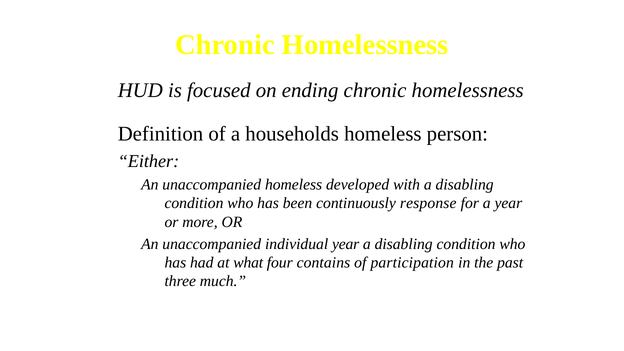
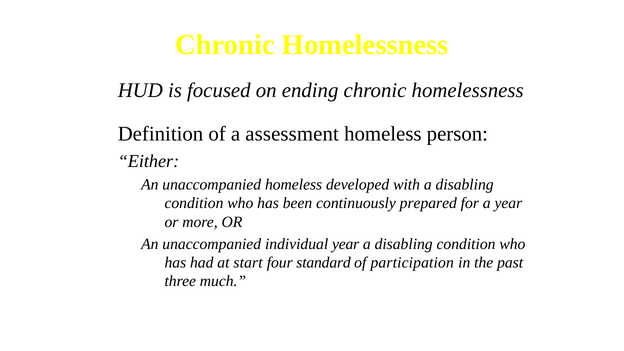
households: households -> assessment (292, 134)
response: response -> prepared (428, 203)
what: what -> start (248, 263)
contains: contains -> standard (324, 263)
